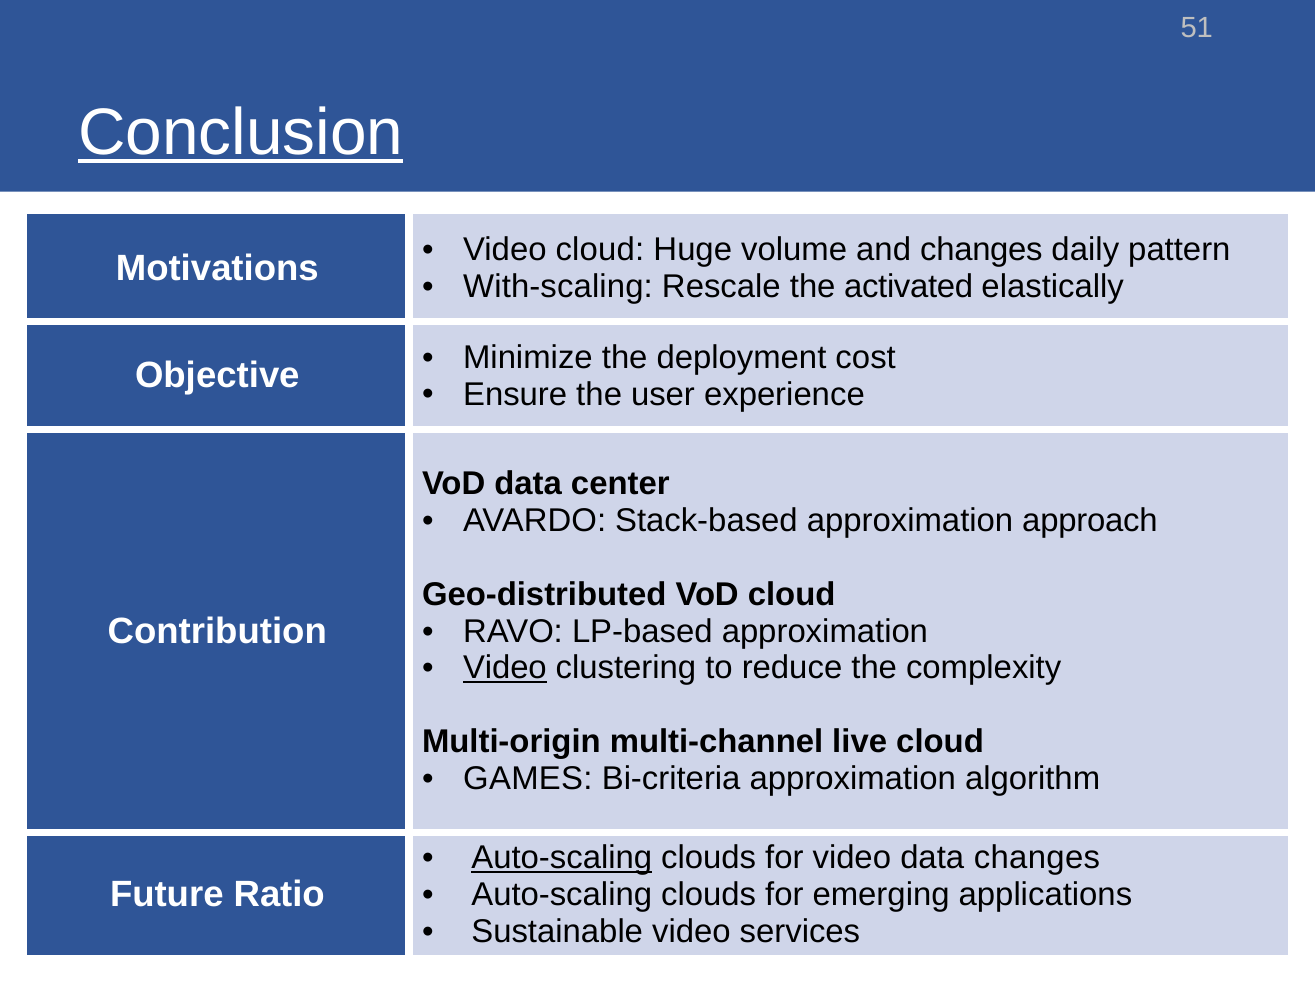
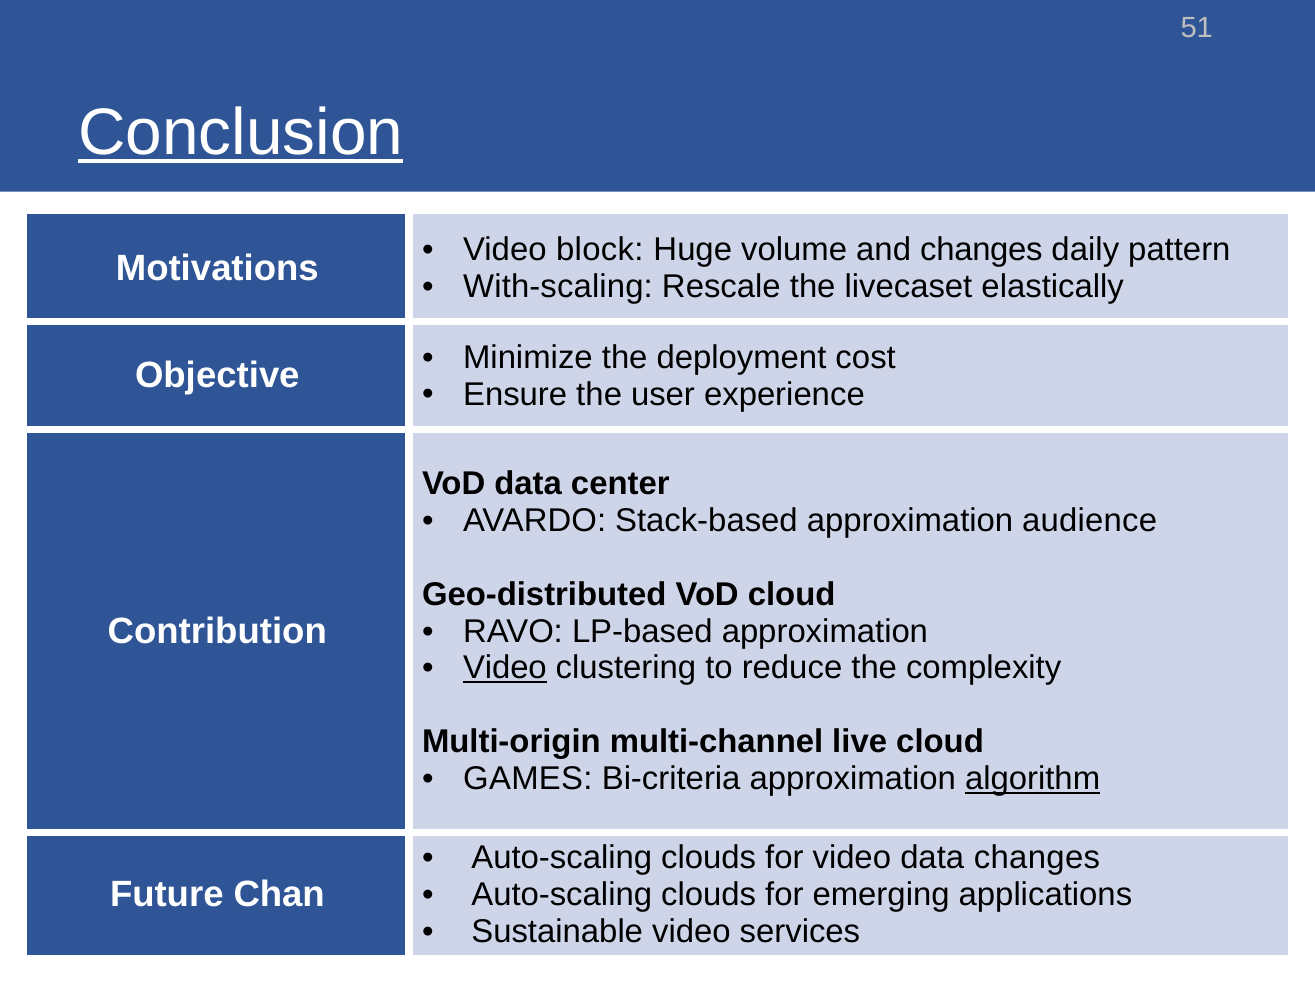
Video cloud: cloud -> block (600, 250)
activated: activated -> livecaset (908, 286)
approach: approach -> audience (1090, 521)
algorithm underline: none -> present (1033, 779)
Auto-scaling underline: present -> none (562, 858)
Ratio: Ratio -> Chan (279, 895)
